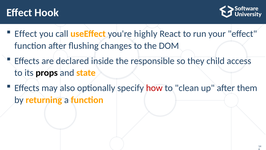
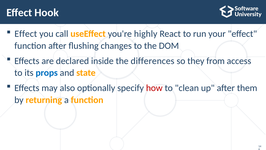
responsible: responsible -> differences (153, 61)
child: child -> from (216, 61)
props colour: black -> blue (47, 73)
